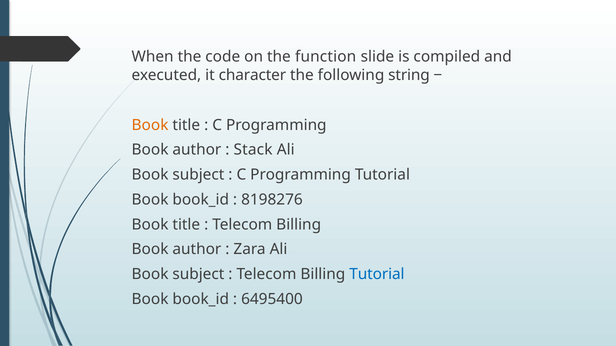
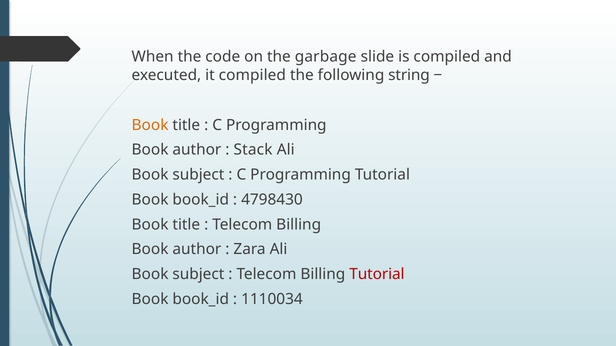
function: function -> garbage (326, 57)
it character: character -> compiled (252, 75)
8198276: 8198276 -> 4798430 (272, 200)
Tutorial colour: blue -> red (377, 275)
6495400: 6495400 -> 1110034 (272, 299)
